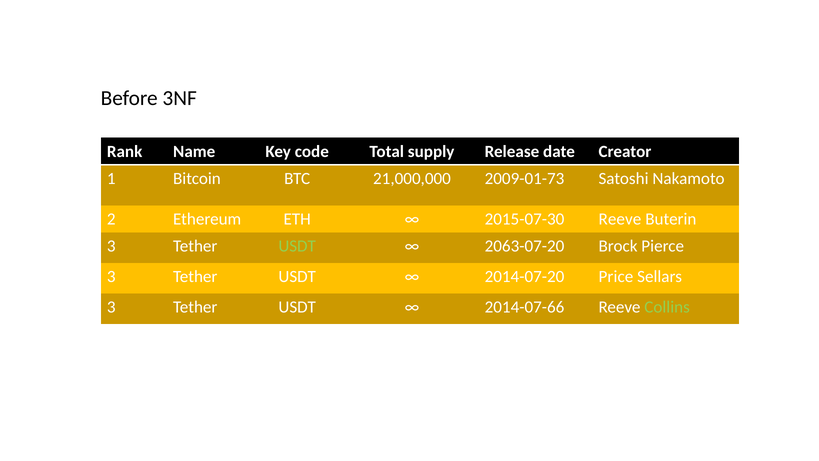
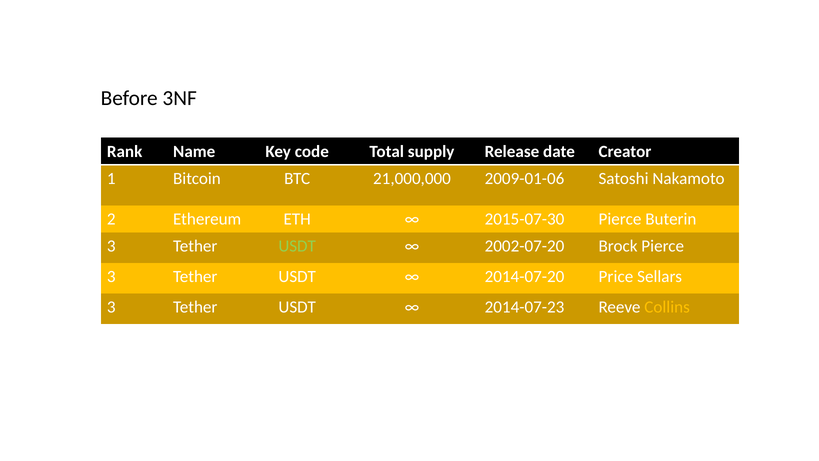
2009-01-73: 2009-01-73 -> 2009-01-06 (525, 178)
2015-07-30 Reeve: Reeve -> Pierce (620, 219)
2063-07-20: 2063-07-20 -> 2002-07-20 (525, 246)
2014-07-66: 2014-07-66 -> 2014-07-23 (525, 307)
Collins colour: light green -> yellow (667, 307)
